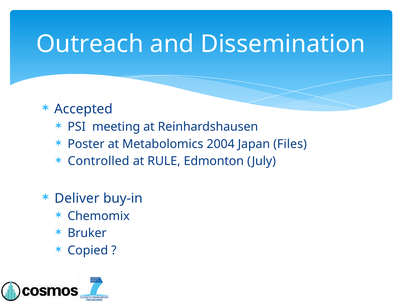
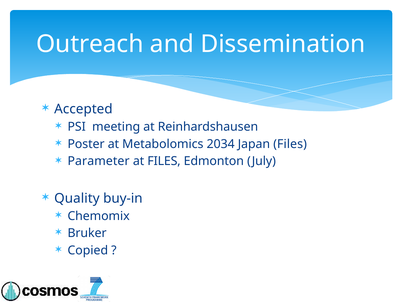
2004: 2004 -> 2034 (221, 144)
Controlled: Controlled -> Parameter (99, 161)
at RULE: RULE -> FILES (164, 161)
Deliver: Deliver -> Quality (77, 198)
